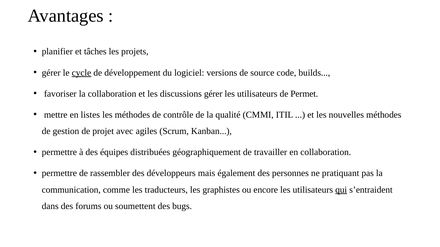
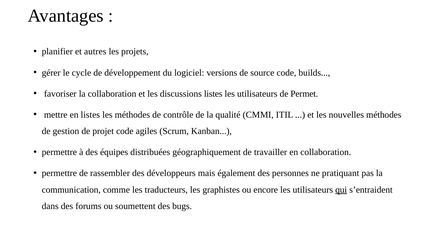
tâches: tâches -> autres (95, 52)
cycle underline: present -> none (81, 73)
discussions gérer: gérer -> listes (213, 94)
projet avec: avec -> code (125, 131)
